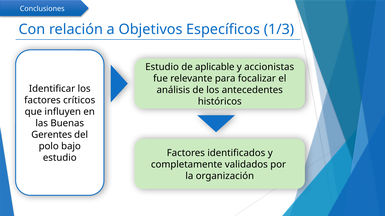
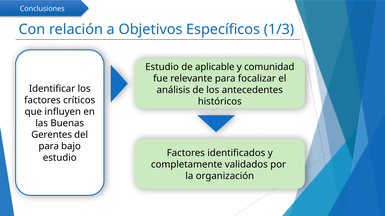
accionistas: accionistas -> comunidad (269, 67)
polo: polo -> para (49, 147)
